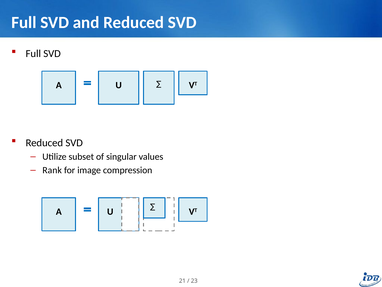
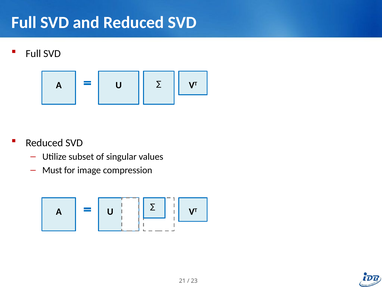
Rank: Rank -> Must (52, 170)
